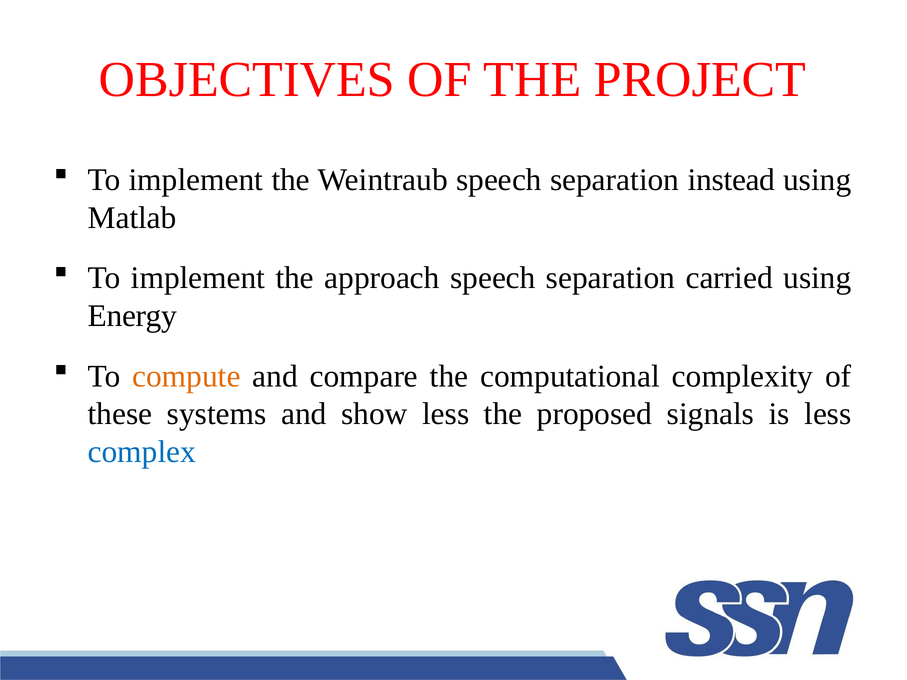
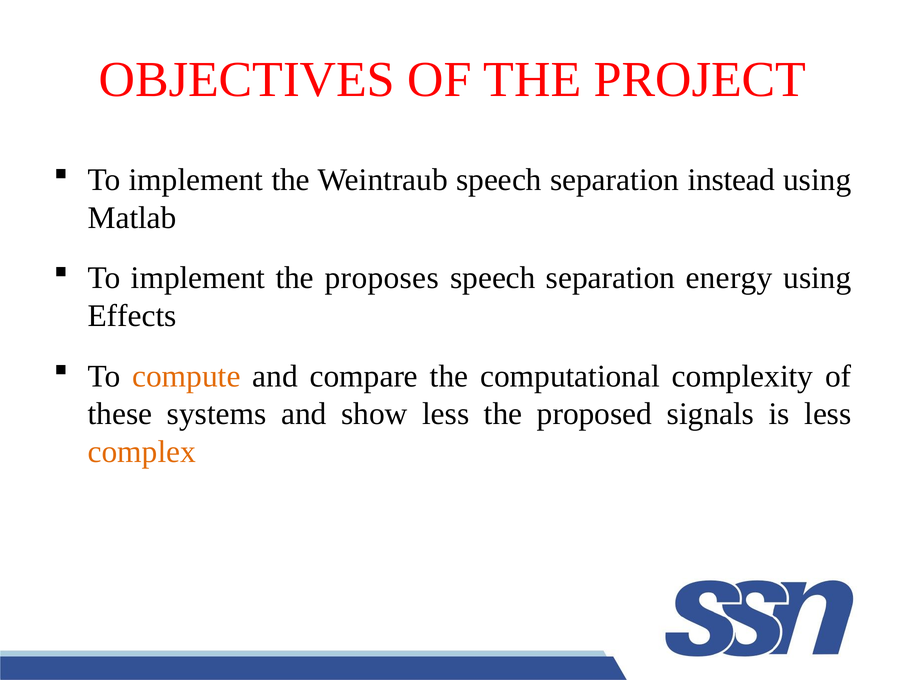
approach: approach -> proposes (382, 278)
carried: carried -> energy (729, 278)
Energy: Energy -> Effects (132, 316)
complex colour: blue -> orange (142, 452)
